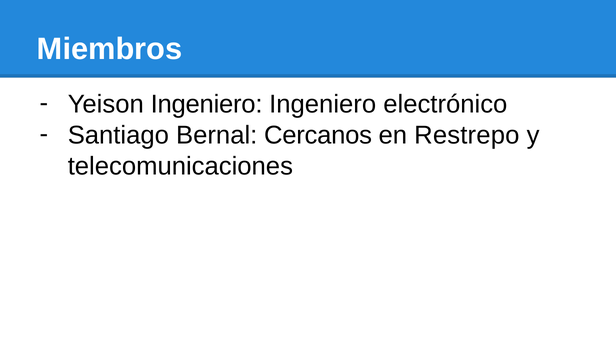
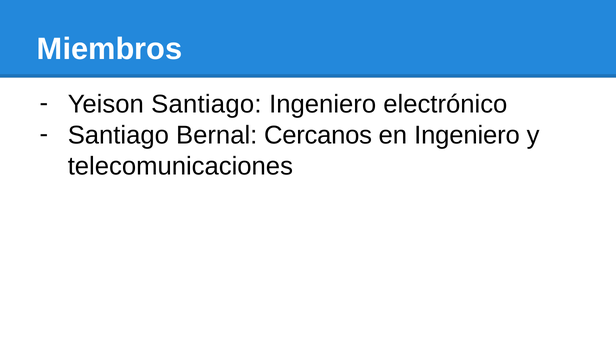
Yeison Ingeniero: Ingeniero -> Santiago (206, 104)
en Restrepo: Restrepo -> Ingeniero (467, 135)
